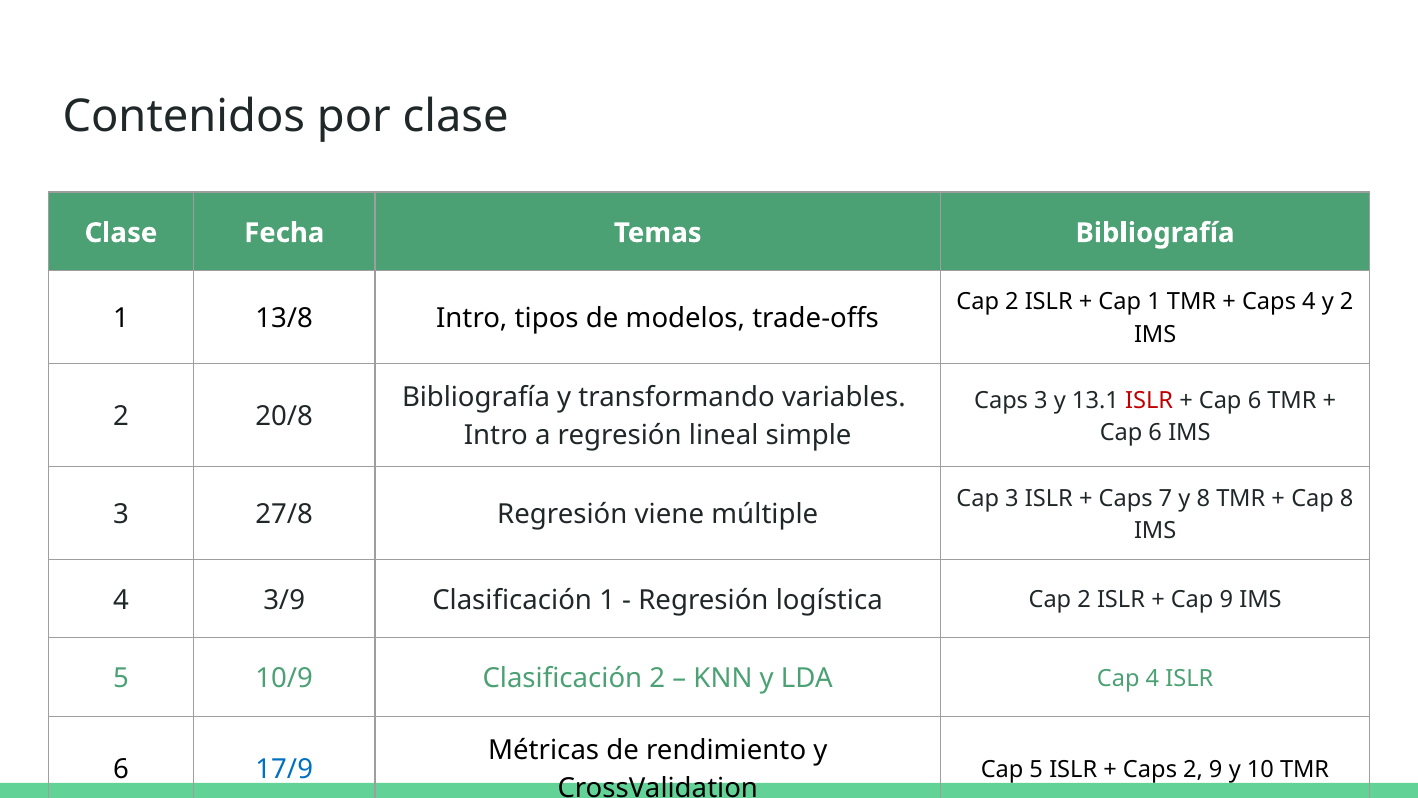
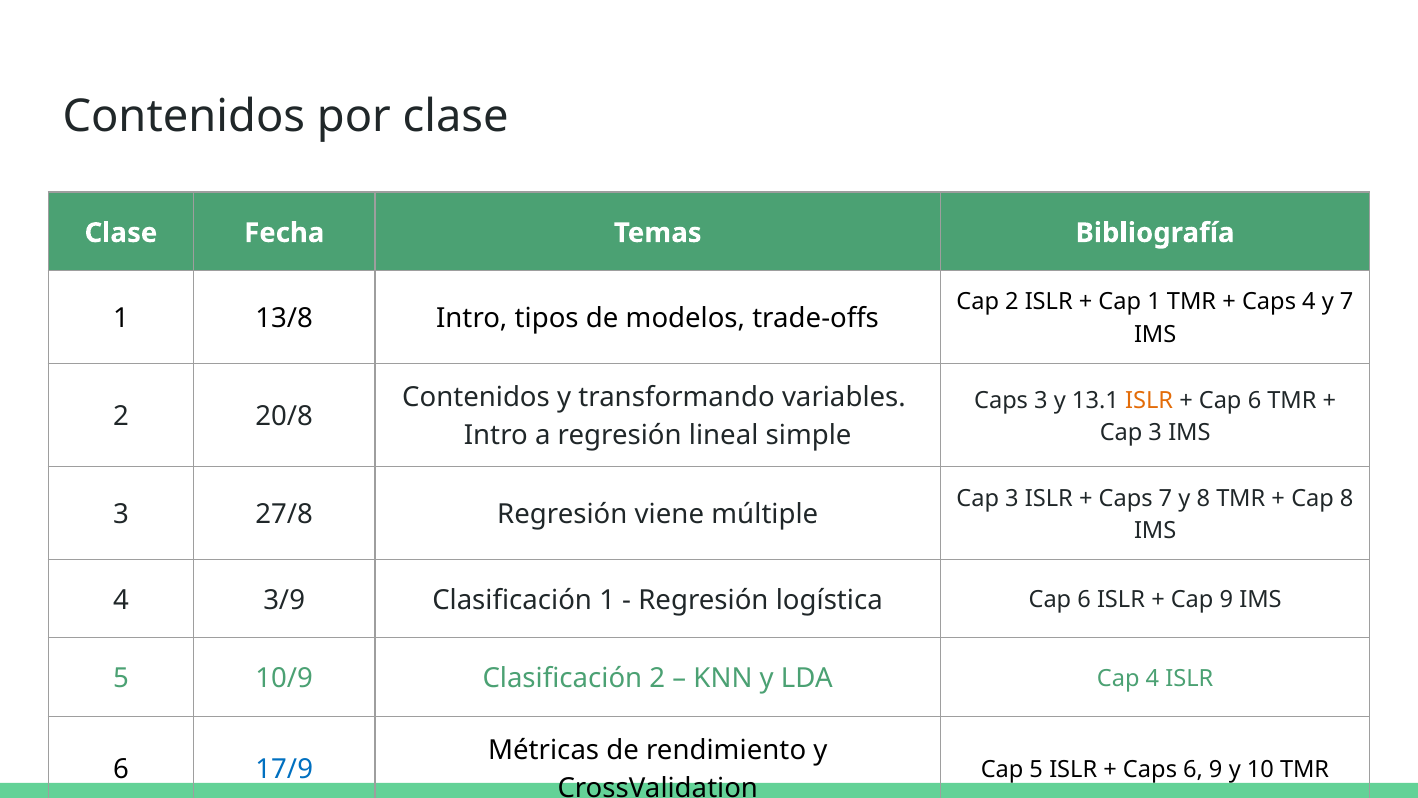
y 2: 2 -> 7 (1347, 302)
Bibliografía: Bibliografía -> Contenidos (476, 398)
ISLR colour: red -> orange (1149, 400)
6: 6 -> 3 (1155, 432)
logística Cap 2: 2 -> 6 (1084, 600)
Caps 2: 2 -> 6 (1193, 769)
